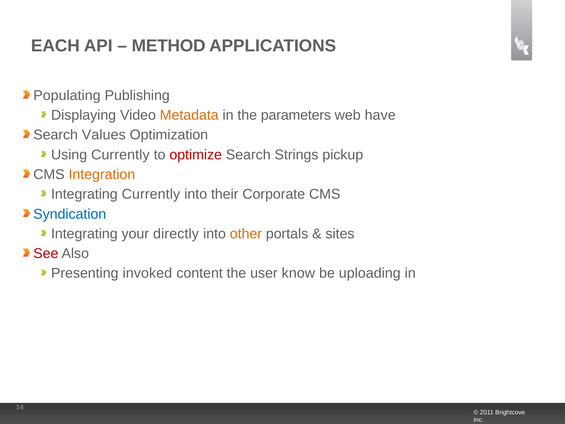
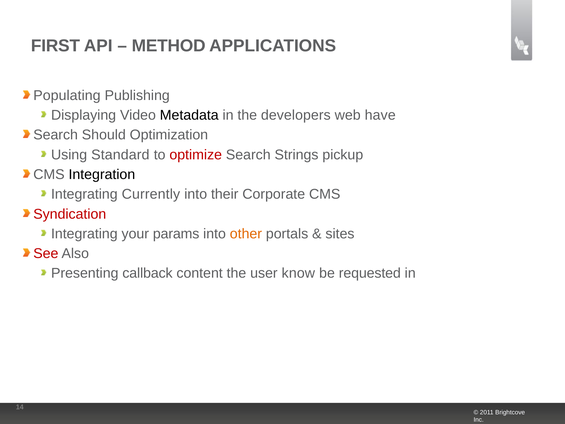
EACH: EACH -> FIRST (55, 46)
Metadata colour: orange -> black (189, 115)
parameters: parameters -> developers (296, 115)
Values: Values -> Should (104, 135)
Using Currently: Currently -> Standard (120, 155)
Integration colour: orange -> black (102, 174)
Syndication colour: blue -> red (70, 214)
directly: directly -> params (176, 234)
invoked: invoked -> callback (147, 273)
uploading: uploading -> requested (370, 273)
